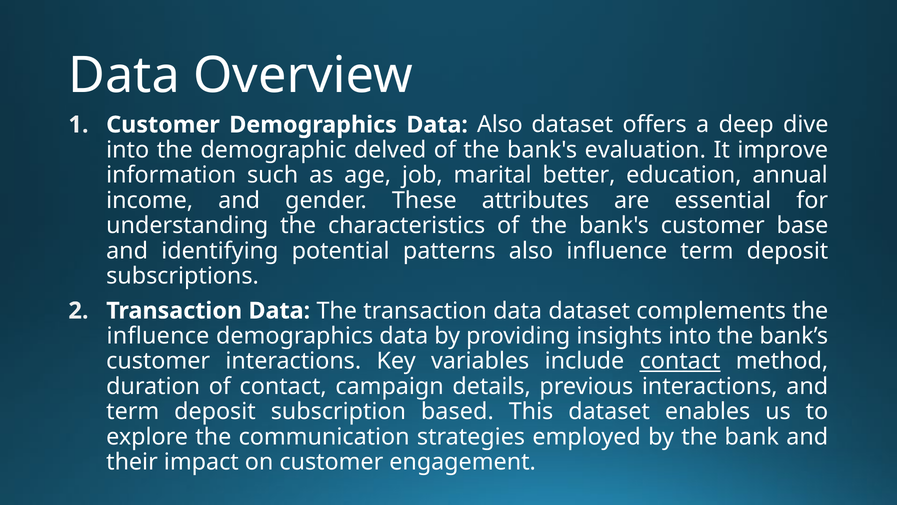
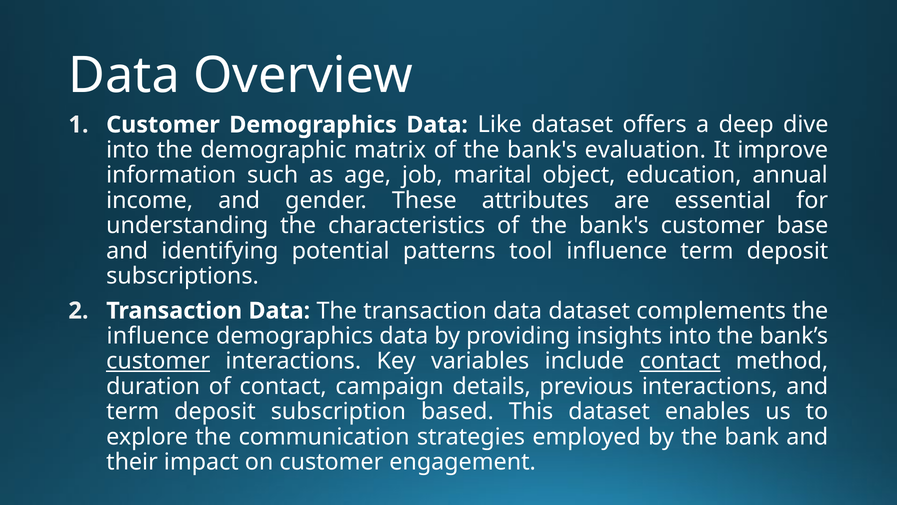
Data Also: Also -> Like (500, 125)
delved: delved -> matrix (390, 150)
better: better -> object (579, 175)
patterns also: also -> tool (531, 251)
customer underline: none -> present (158, 361)
